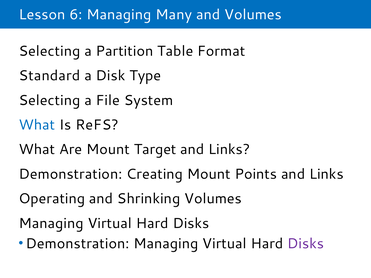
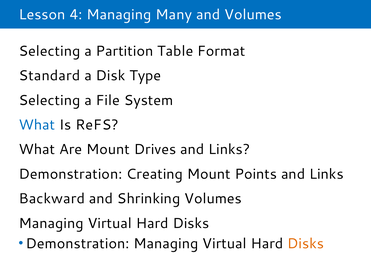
6: 6 -> 4 (76, 15)
Target: Target -> Drives (155, 150)
Operating: Operating -> Backward (52, 199)
Disks colour: purple -> orange (306, 244)
